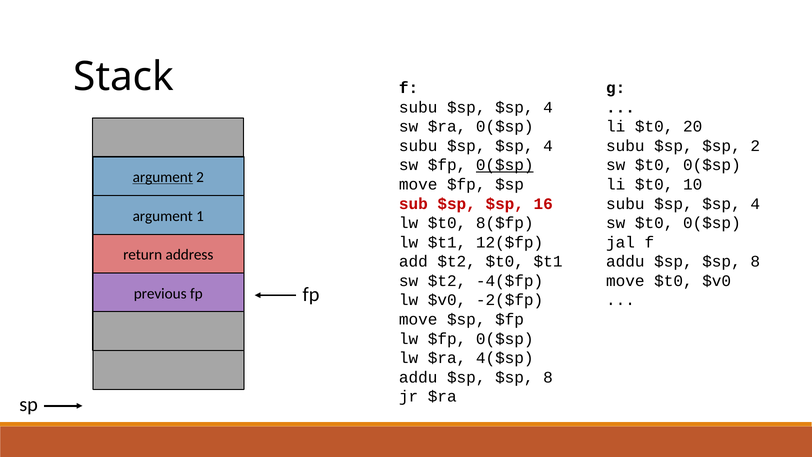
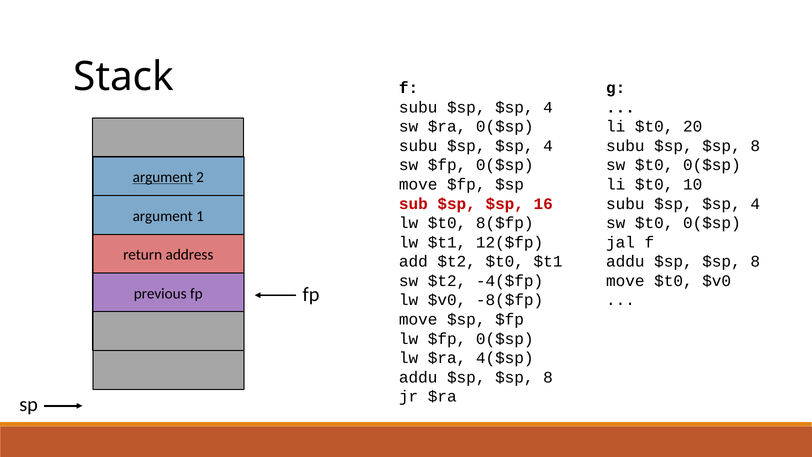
subu $sp $sp 2: 2 -> 8 (755, 146)
0($sp underline: present -> none (505, 165)
-2($fp: -2($fp -> -8($fp (510, 300)
